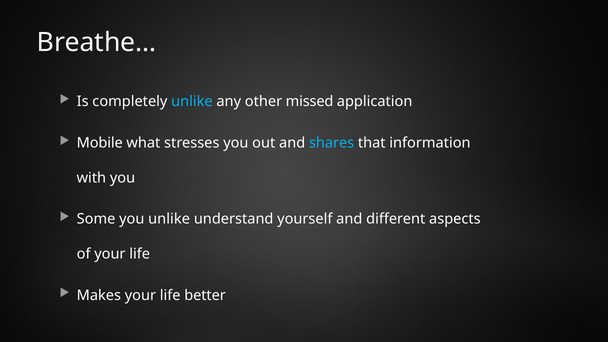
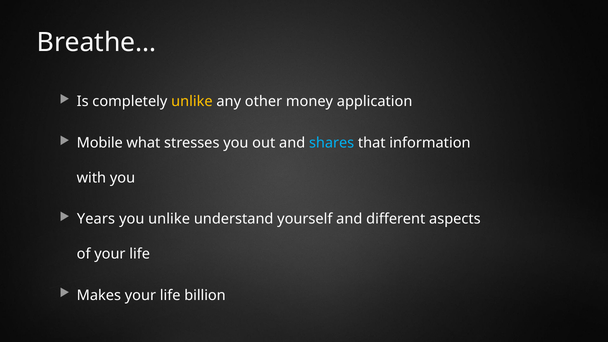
unlike colour: light blue -> yellow (192, 102)
missed: missed -> money (309, 102)
Some: Some -> Years (96, 219)
better: better -> billion (205, 295)
